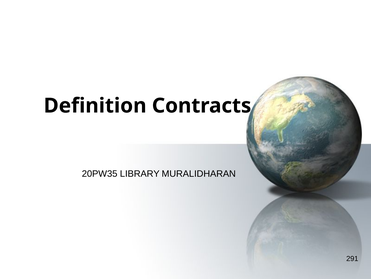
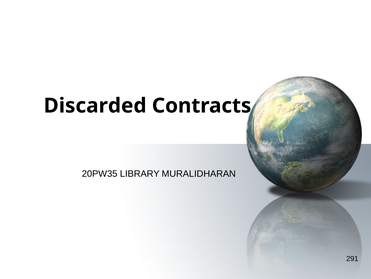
Definition: Definition -> Discarded (95, 105)
